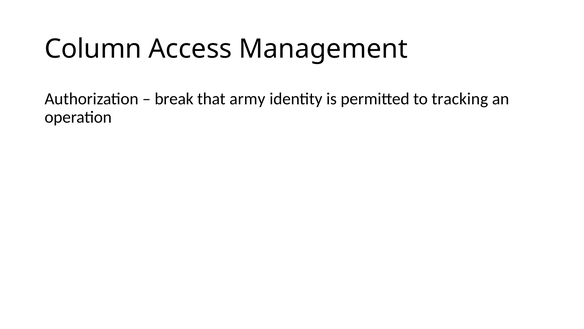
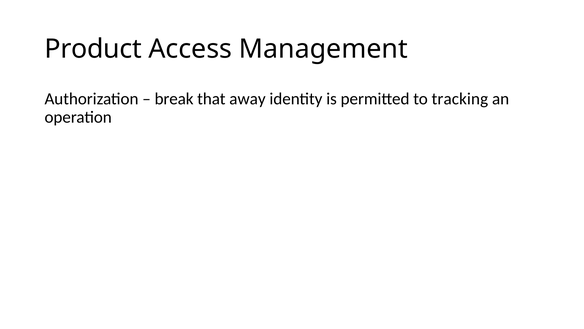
Column: Column -> Product (93, 49)
army: army -> away (247, 99)
